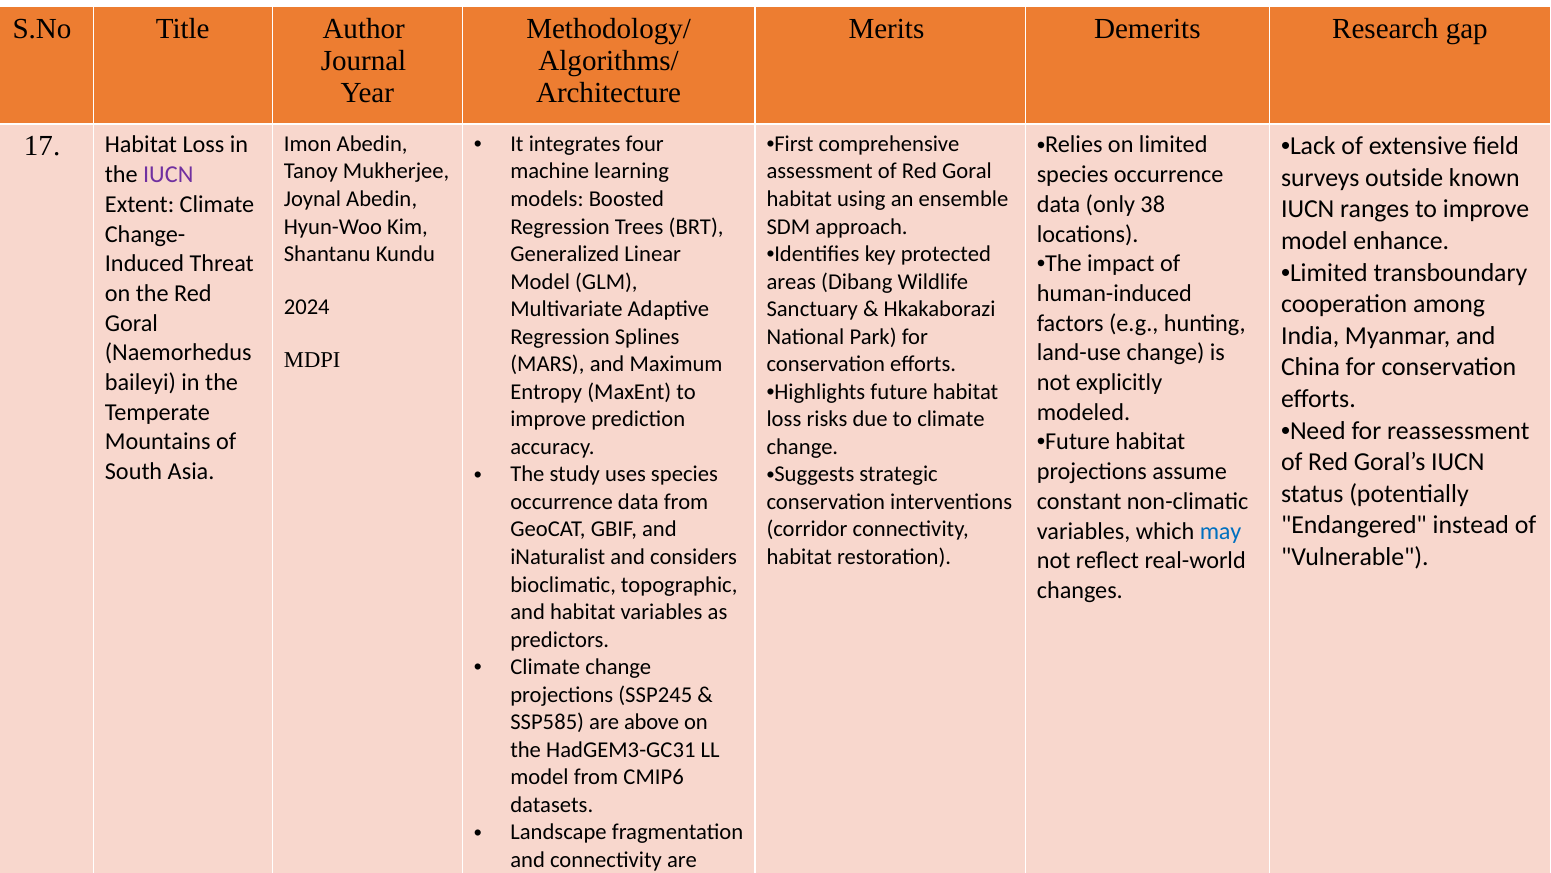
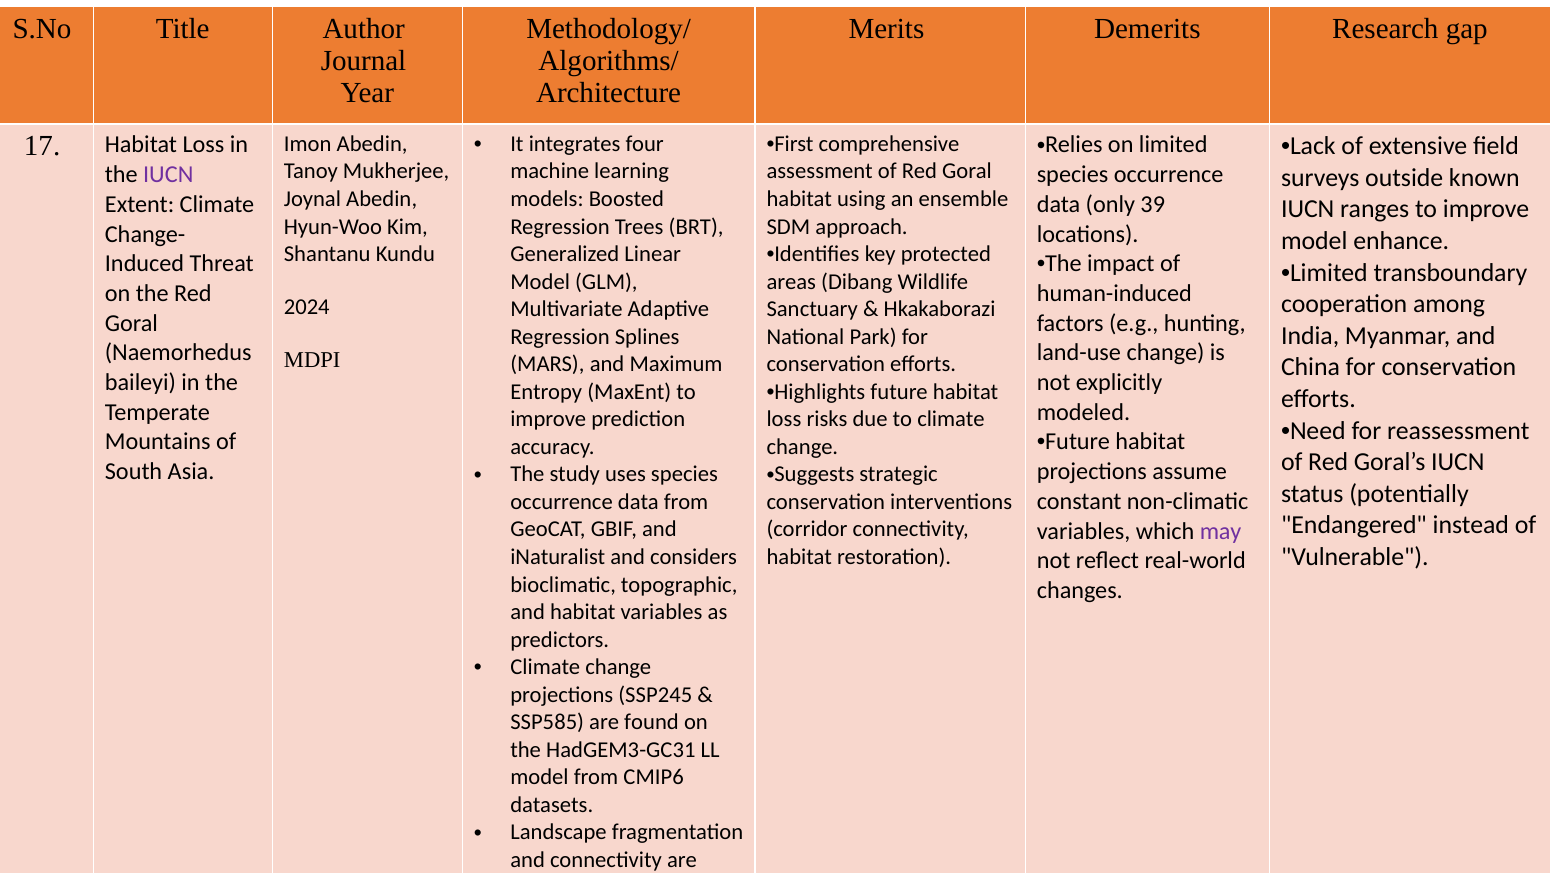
38: 38 -> 39 (1153, 204)
may colour: blue -> purple (1221, 531)
above: above -> found (651, 722)
